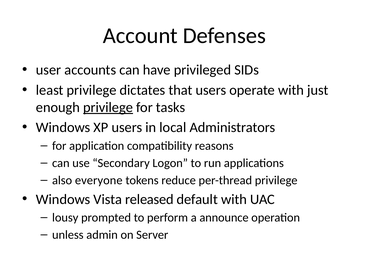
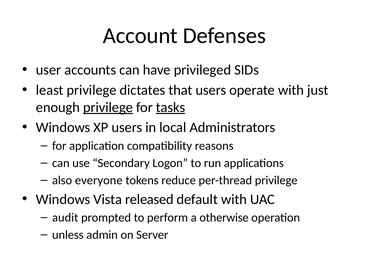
tasks underline: none -> present (171, 107)
lousy: lousy -> audit (65, 217)
announce: announce -> otherwise (224, 217)
